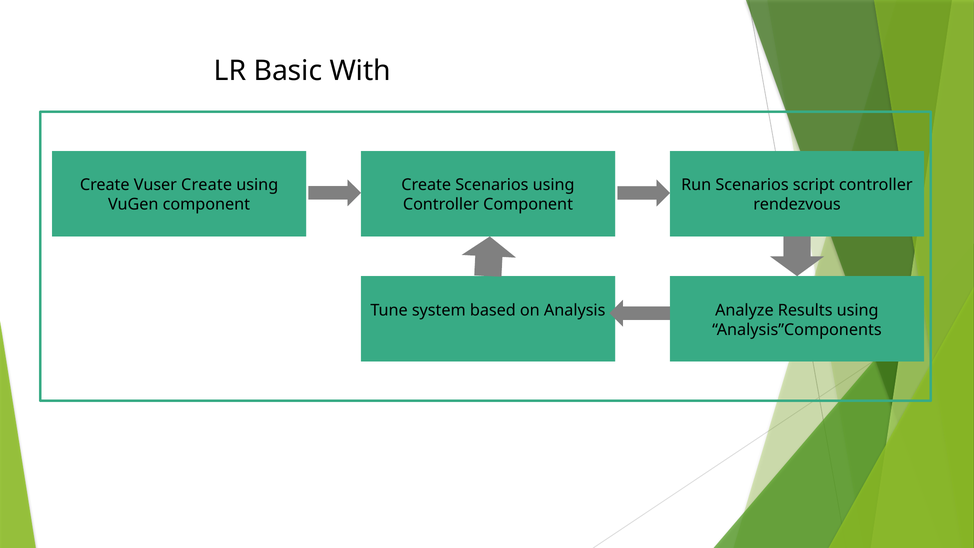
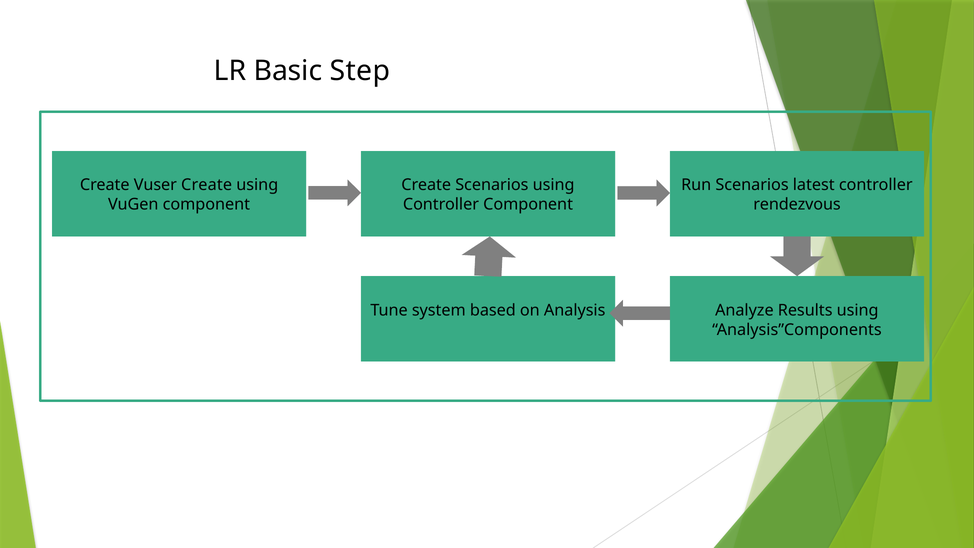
With: With -> Step (360, 71)
script: script -> latest (814, 185)
